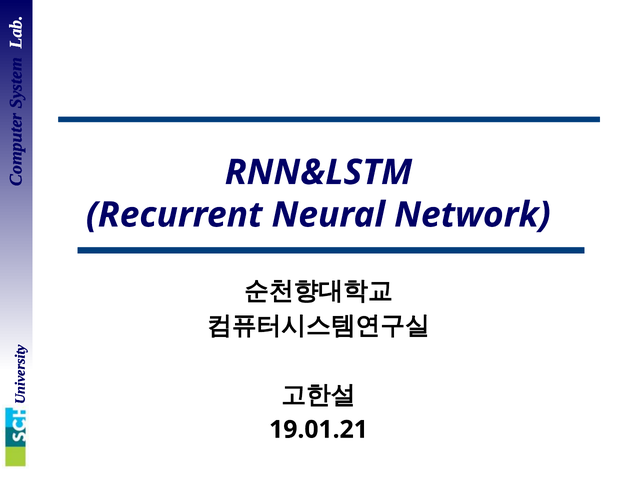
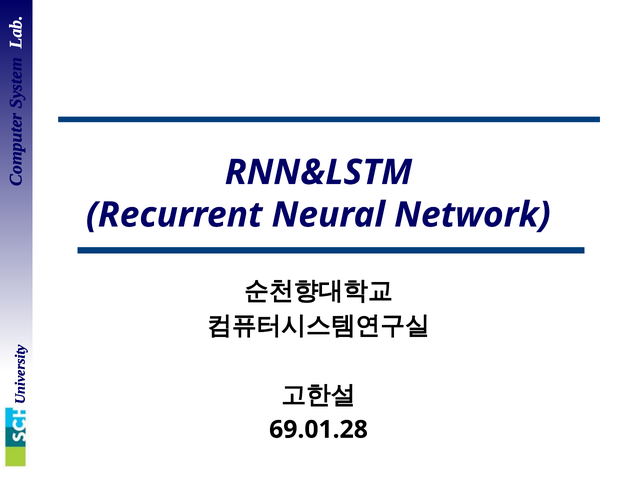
19.01.21: 19.01.21 -> 69.01.28 (319, 429)
